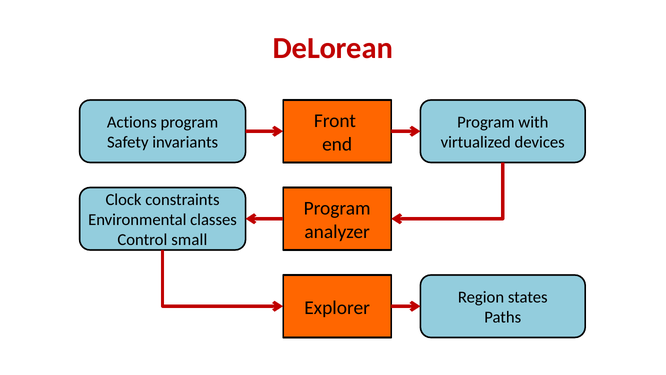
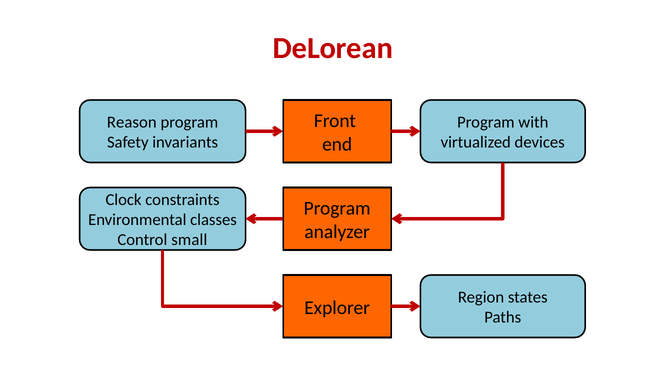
Actions: Actions -> Reason (132, 122)
